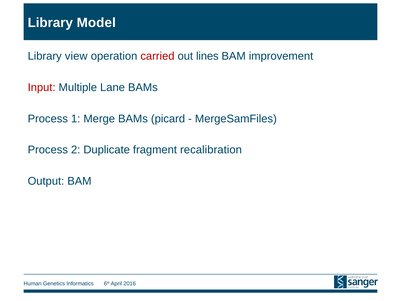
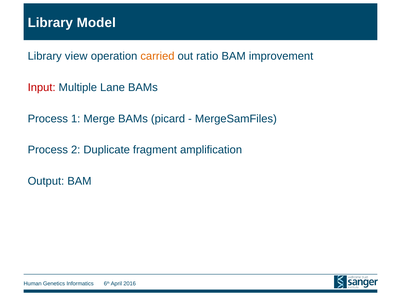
carried colour: red -> orange (157, 56)
lines: lines -> ratio (207, 56)
recalibration: recalibration -> amplification (211, 150)
